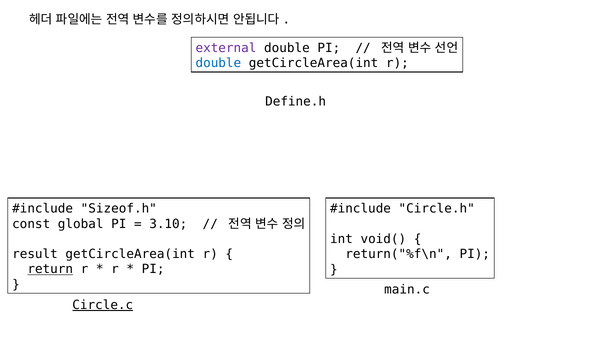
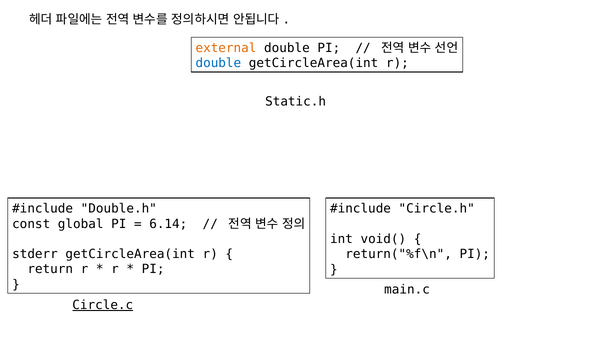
external colour: purple -> orange (226, 48)
Define.h: Define.h -> Static.h (296, 101)
Sizeof.h: Sizeof.h -> Double.h (119, 209)
3.10: 3.10 -> 6.14 (168, 224)
result: result -> stderr (35, 254)
return underline: present -> none (50, 269)
